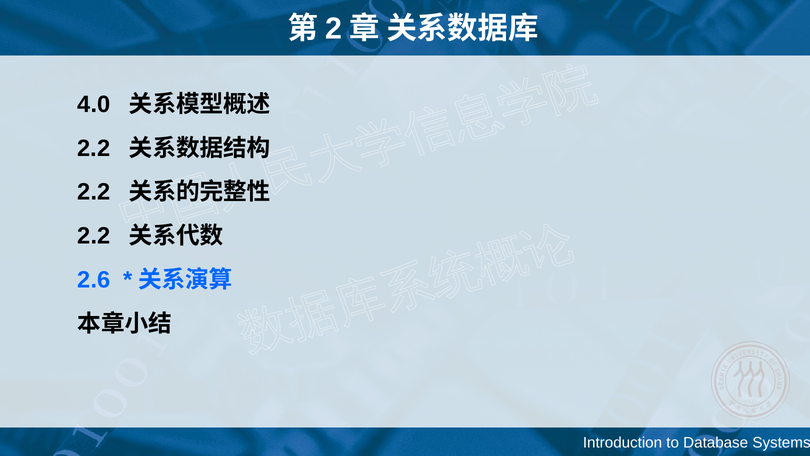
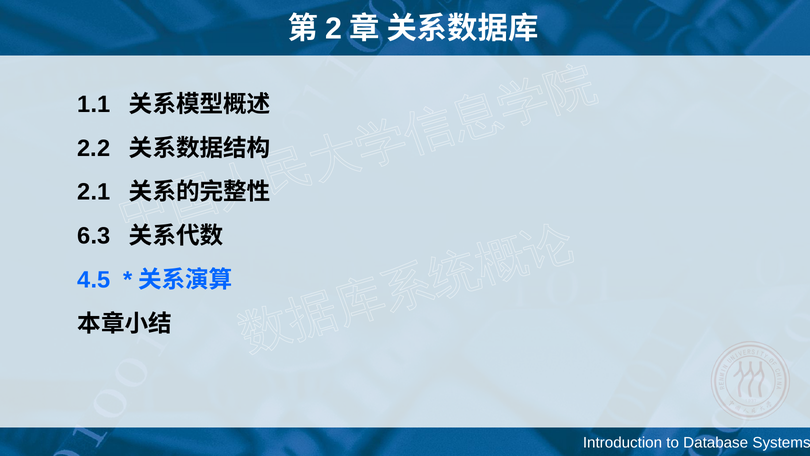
4.0: 4.0 -> 1.1 (94, 104)
2.2: 2.2 -> 2.1 (94, 192)
2.2: 2.2 -> 6.3 (94, 236)
2.6: 2.6 -> 4.5 (94, 280)
